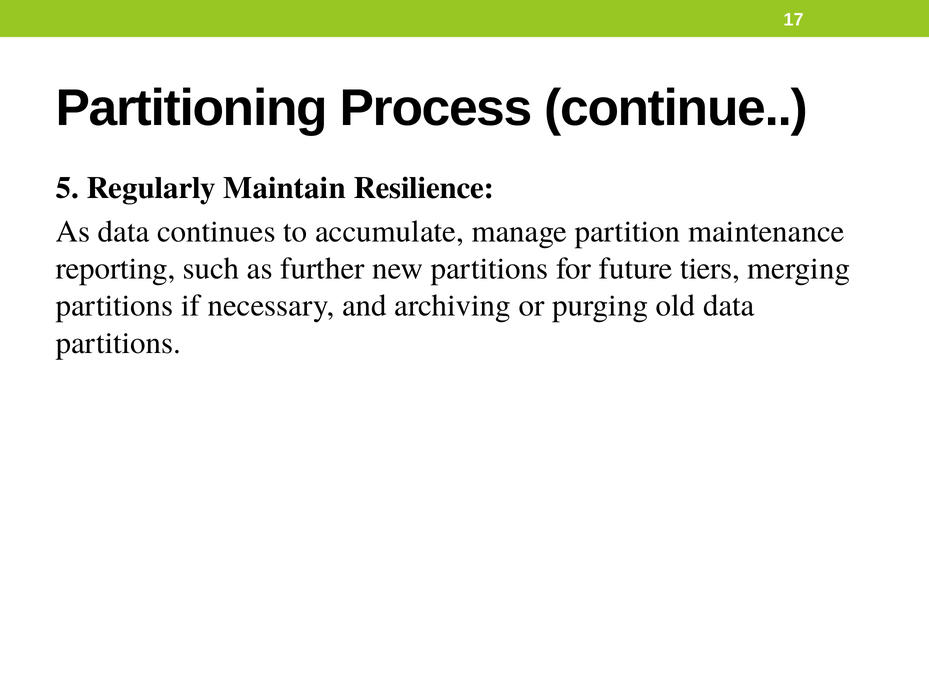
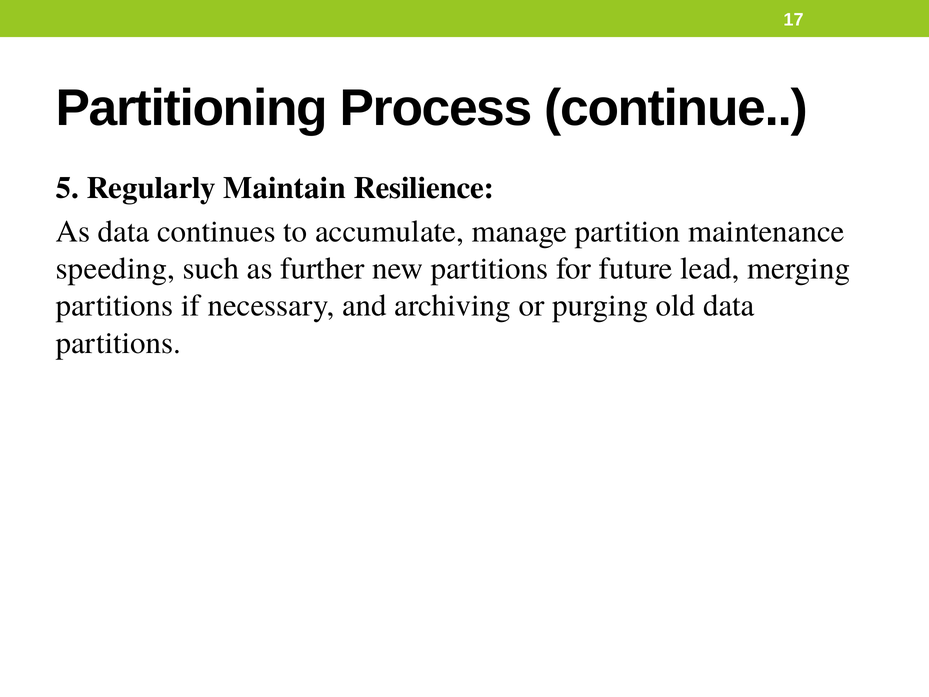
reporting: reporting -> speeding (115, 268)
tiers: tiers -> lead (710, 268)
